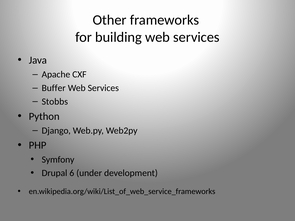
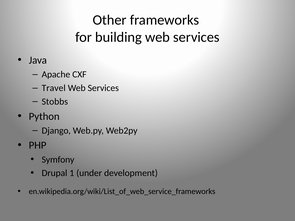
Buffer: Buffer -> Travel (54, 88)
6: 6 -> 1 (72, 173)
